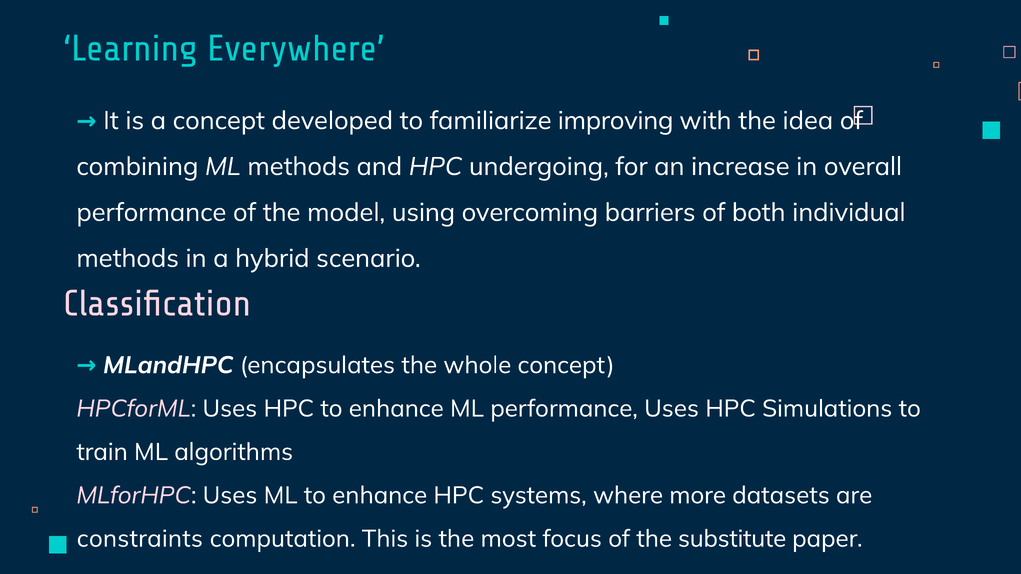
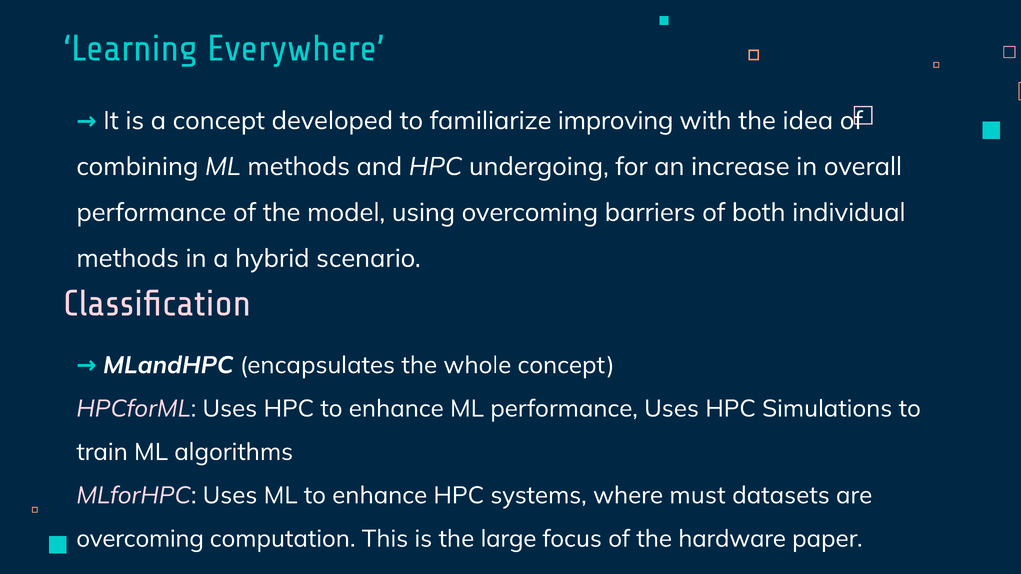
more: more -> must (698, 496)
constraints: constraints -> overcoming (140, 539)
most: most -> large (509, 539)
substitute: substitute -> hardware (732, 539)
